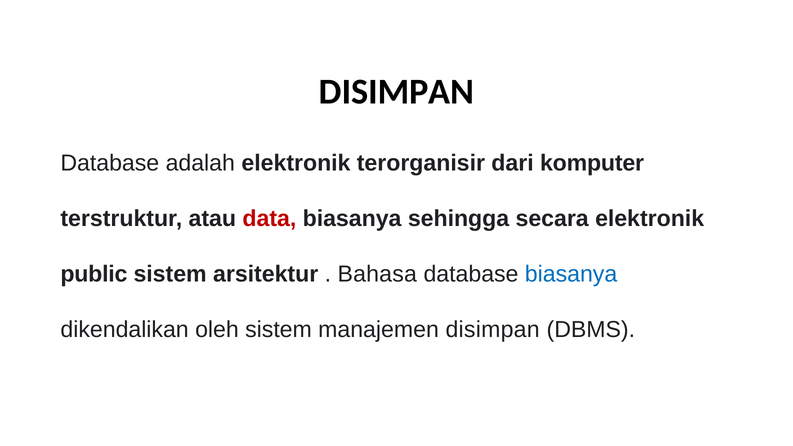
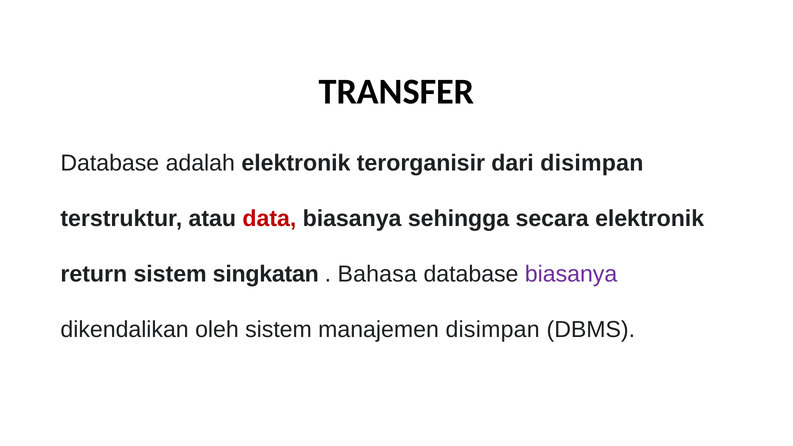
DISIMPAN: DISIMPAN -> TRANSFER (396, 92)
dari komputer: komputer -> disimpan (592, 163)
public: public -> return (94, 274)
arsitektur: arsitektur -> singkatan (266, 274)
biasanya colour: blue -> purple (571, 274)
